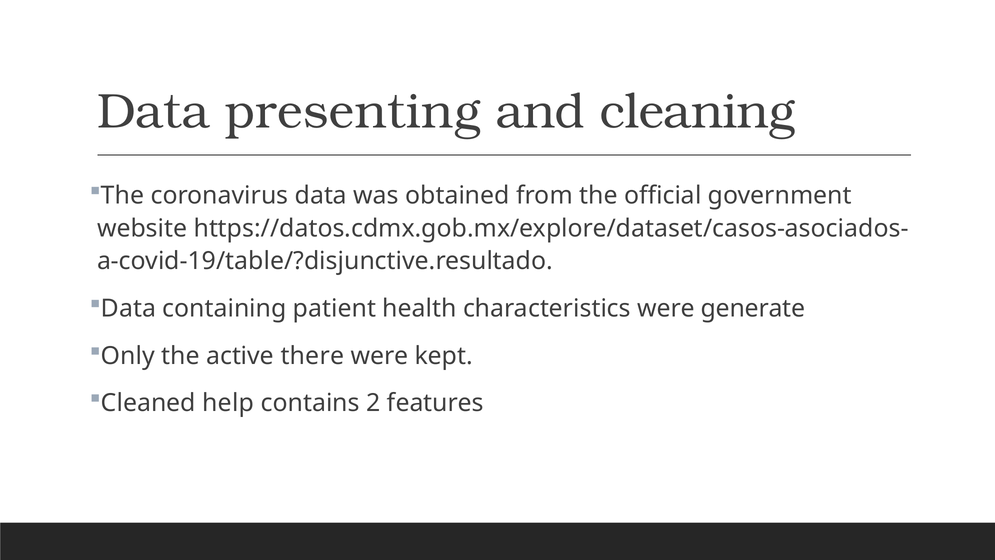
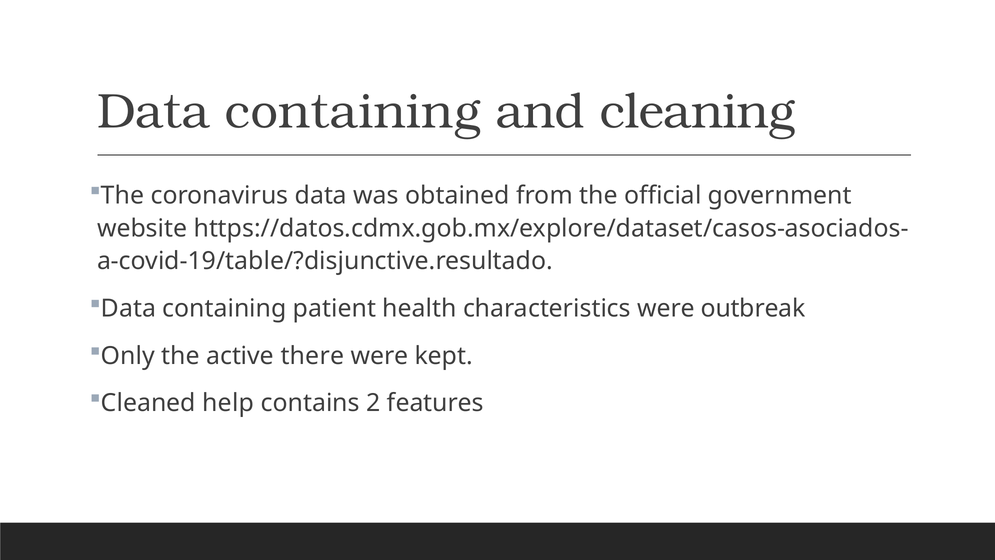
presenting: presenting -> containing (353, 111)
generate: generate -> outbreak (753, 308)
